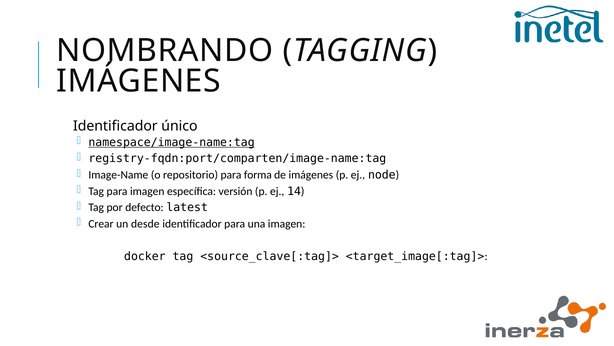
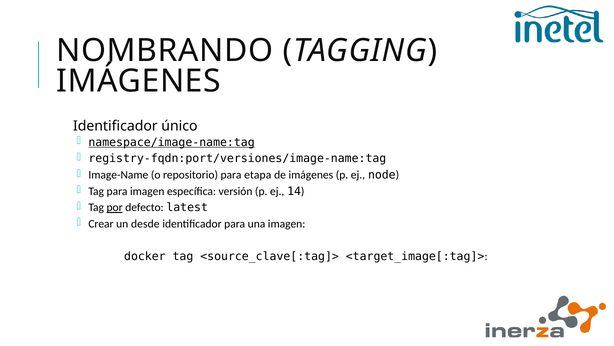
registry-fqdn:port/comparten/image-name:tag: registry-fqdn:port/comparten/image-name:tag -> registry-fqdn:port/versiones/image-name:tag (237, 158)
forma: forma -> etapa (258, 175)
por underline: none -> present (115, 207)
